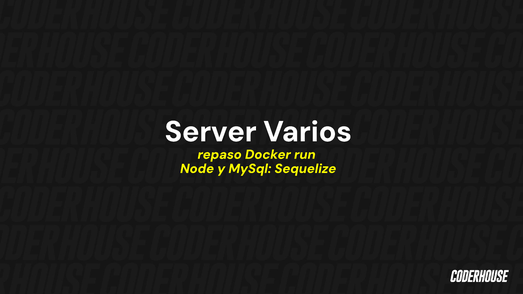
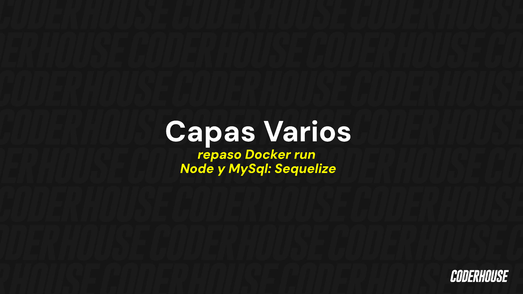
Server: Server -> Capas (210, 132)
